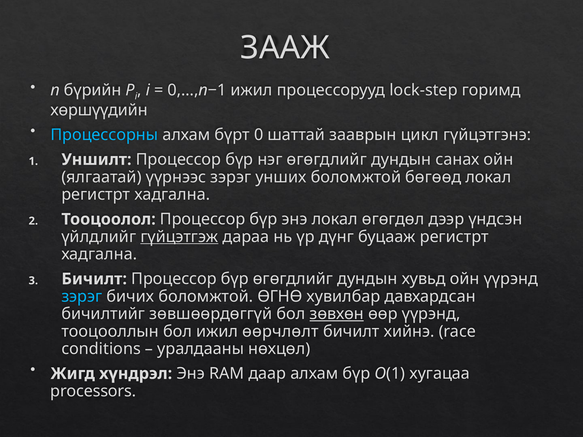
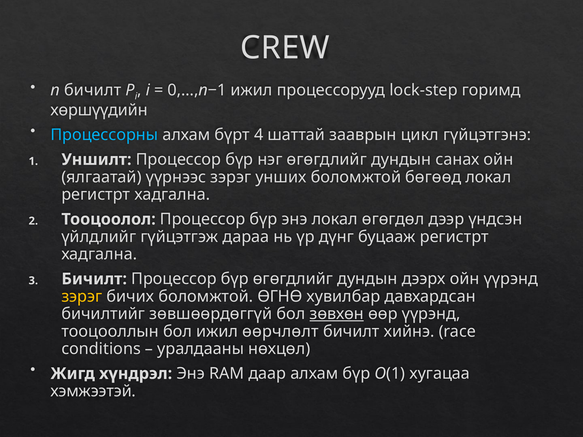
ЗААЖ: ЗААЖ -> CREW (285, 48)
n бүрийн: бүрийн -> бичилт (93, 90)
0: 0 -> 4 (259, 135)
гүйцэтгэж underline: present -> none (179, 237)
хувьд: хувьд -> дээрх (424, 279)
зэрэг colour: light blue -> yellow (82, 297)
processors: processors -> хэмжээтэй (93, 391)
